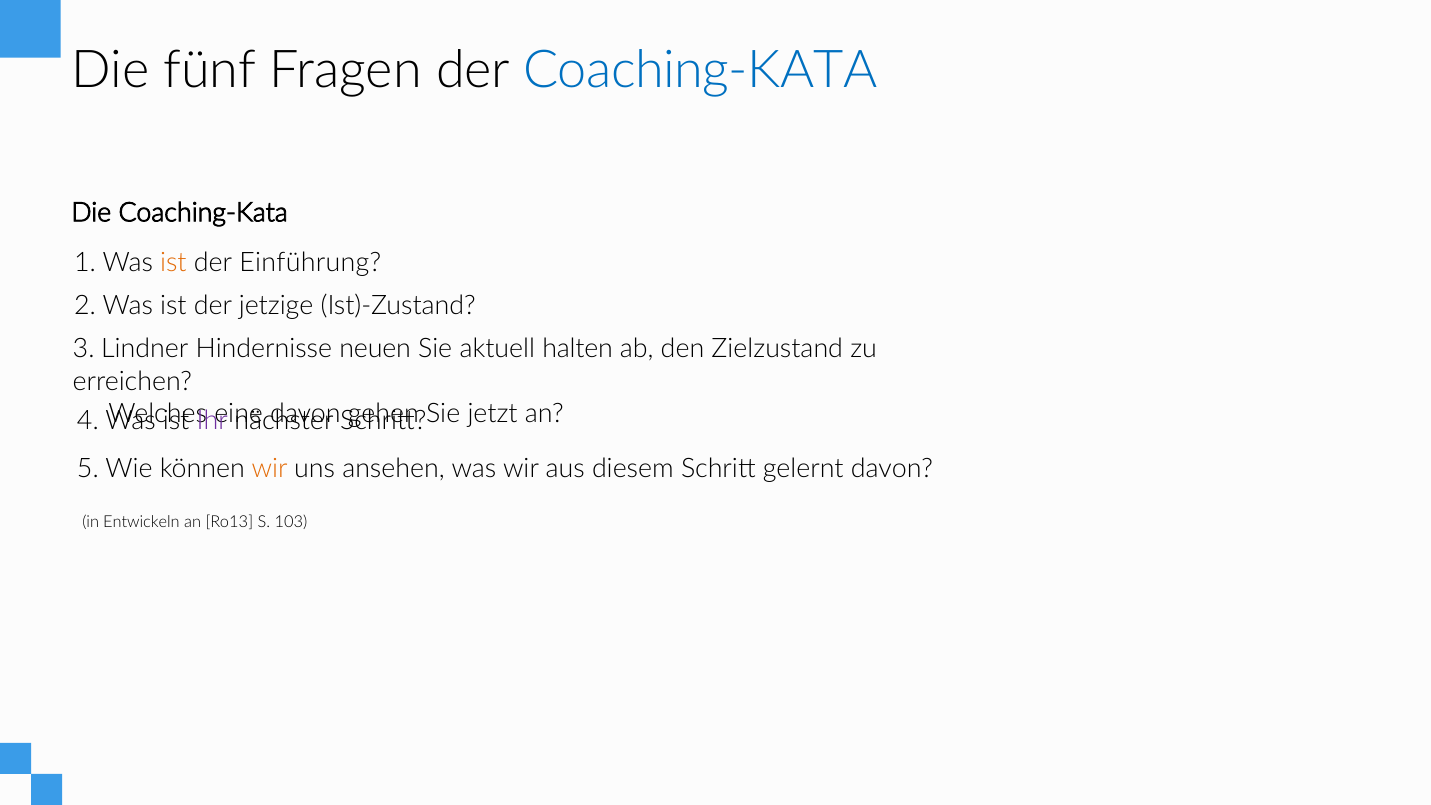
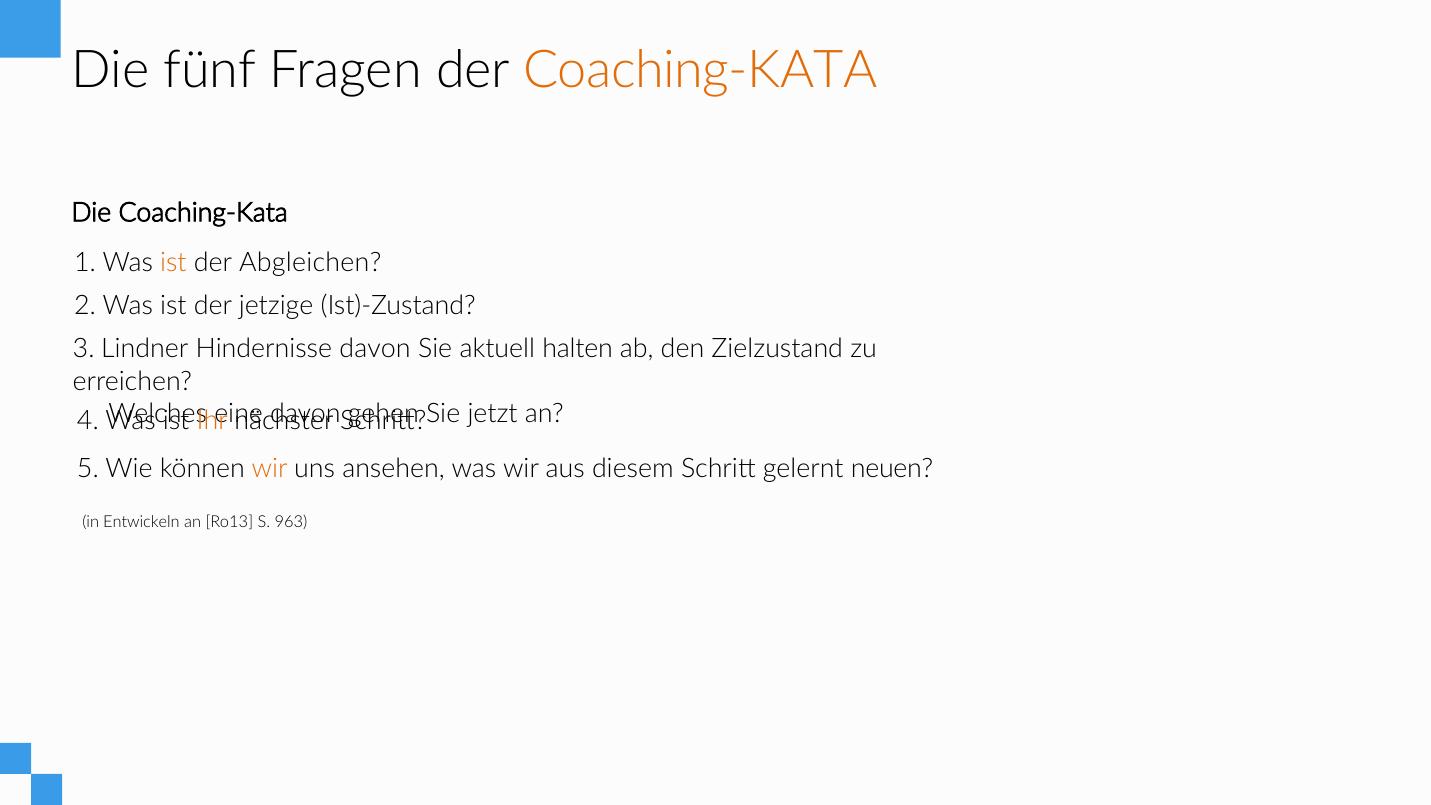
Coaching-KATA colour: blue -> orange (701, 70)
Einführung: Einführung -> Abgleichen (310, 262)
Hindernisse neuen: neuen -> davon (375, 349)
Ihr colour: purple -> orange (212, 421)
gelernt davon: davon -> neuen (892, 468)
103: 103 -> 963 (291, 522)
